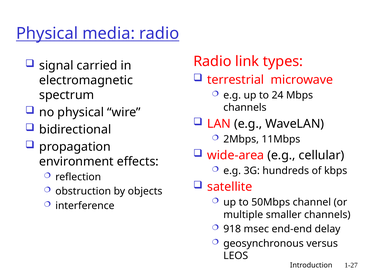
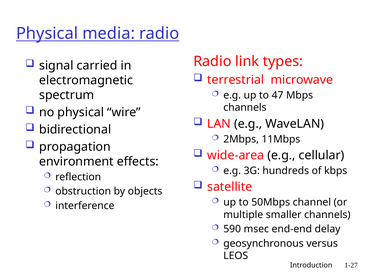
24: 24 -> 47 (278, 95)
918: 918 -> 590 (232, 229)
